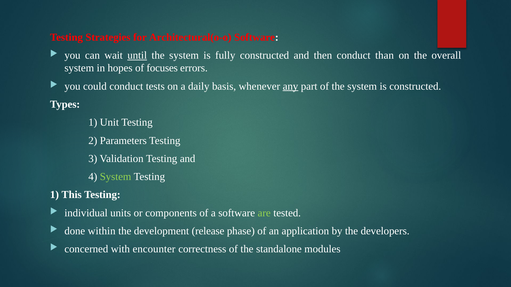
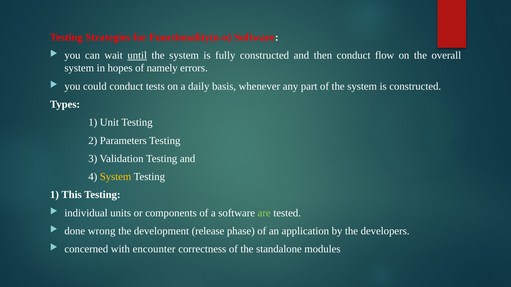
Architectural(o-o: Architectural(o-o -> Functionality(o-o (190, 37)
than: than -> flow (385, 55)
focuses: focuses -> namely (162, 68)
any underline: present -> none (291, 86)
System colour: light green -> yellow (116, 177)
within: within -> wrong (102, 231)
